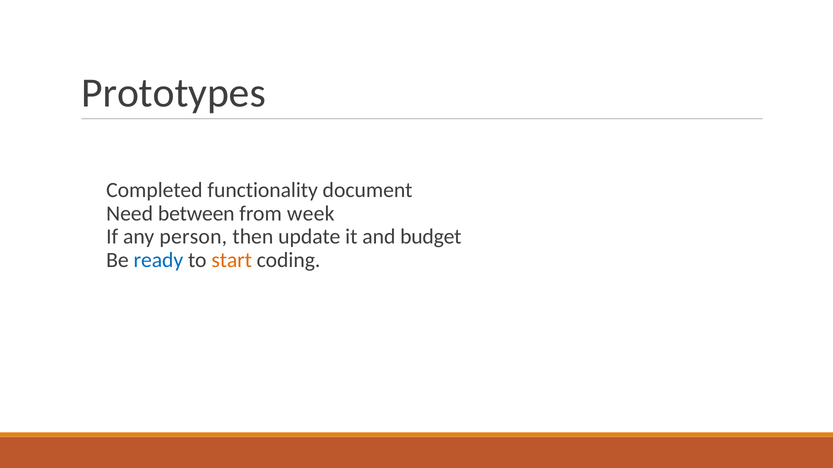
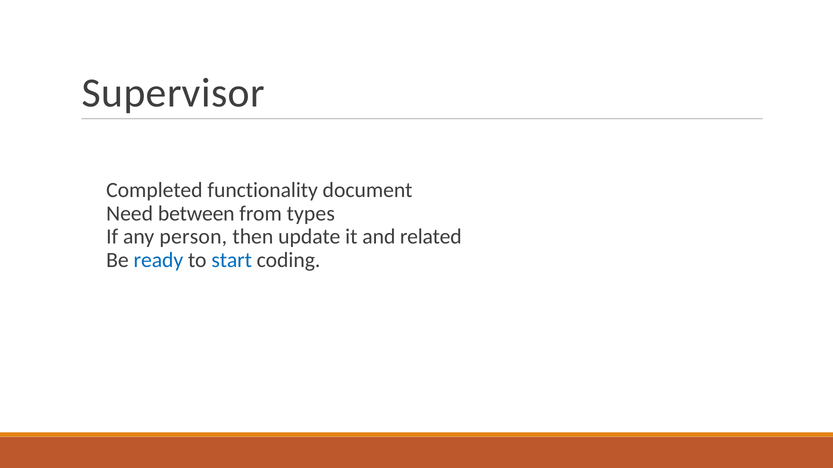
Prototypes: Prototypes -> Supervisor (173, 93)
week: week -> types (311, 214)
budget: budget -> related (431, 237)
start colour: orange -> blue (232, 260)
